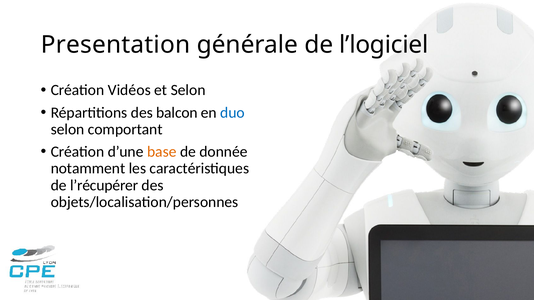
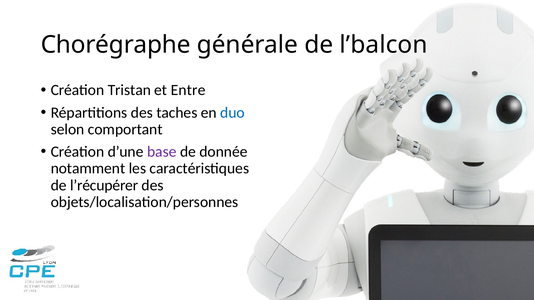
Presentation: Presentation -> Chorégraphe (116, 45)
l’logiciel: l’logiciel -> l’balcon (384, 45)
Vidéos: Vidéos -> Tristan (129, 90)
et Selon: Selon -> Entre (188, 90)
balcon: balcon -> taches (177, 113)
base colour: orange -> purple (162, 152)
